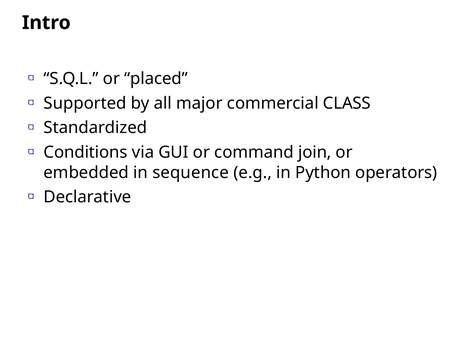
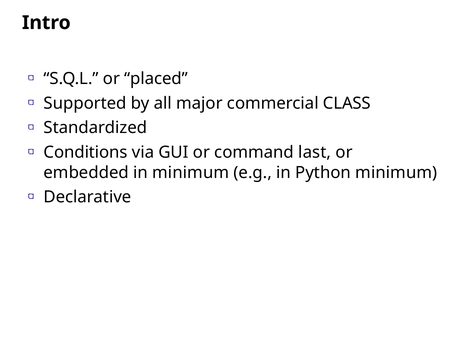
join: join -> last (315, 152)
in sequence: sequence -> minimum (191, 172)
Python operators: operators -> minimum (396, 172)
